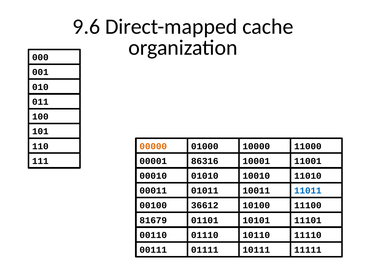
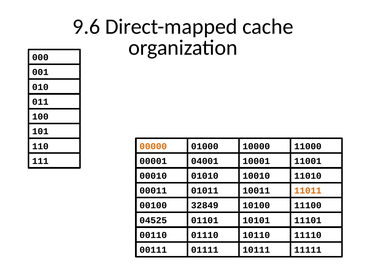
86316: 86316 -> 04001 (205, 161)
11011 colour: blue -> orange (308, 190)
36612: 36612 -> 32849 (205, 205)
81679: 81679 -> 04525 (153, 220)
